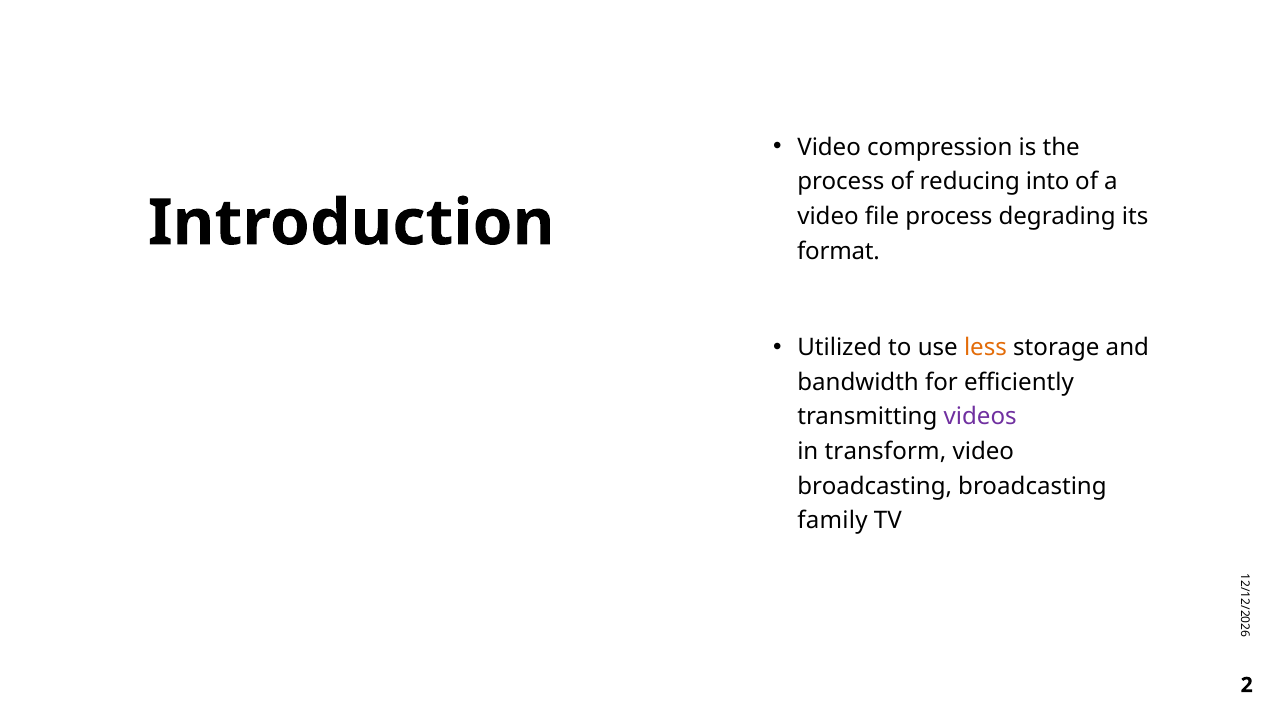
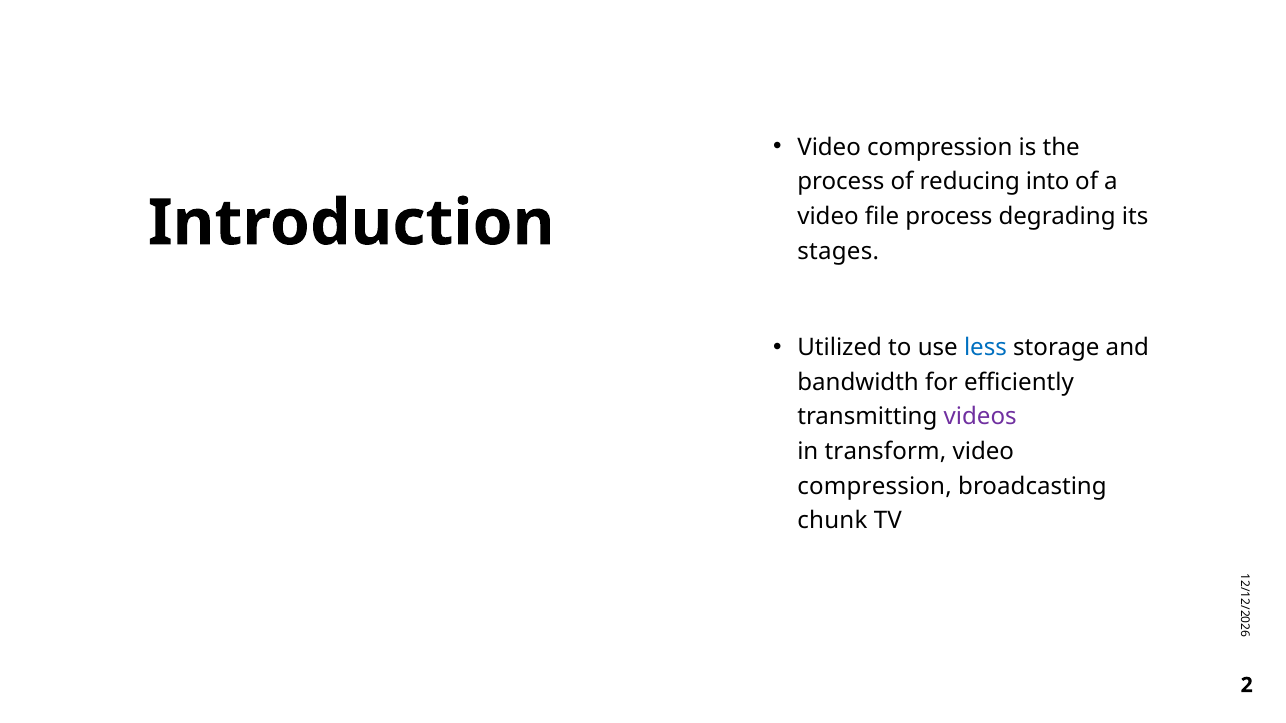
format: format -> stages (838, 251)
less colour: orange -> blue (985, 348)
broadcasting: broadcasting -> compression (875, 486)
family: family -> chunk (832, 521)
